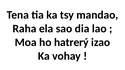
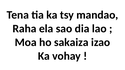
hatrerý: hatrerý -> sakaiza (71, 42)
